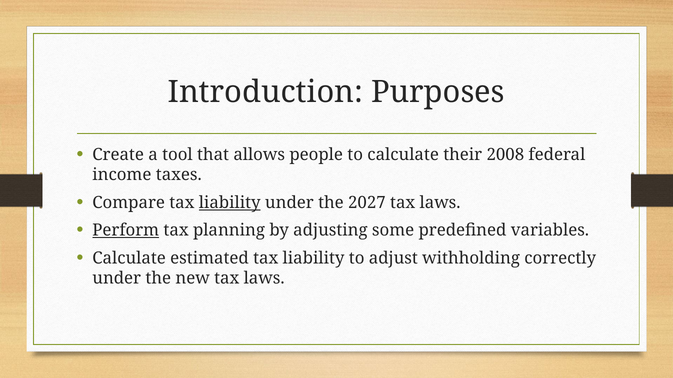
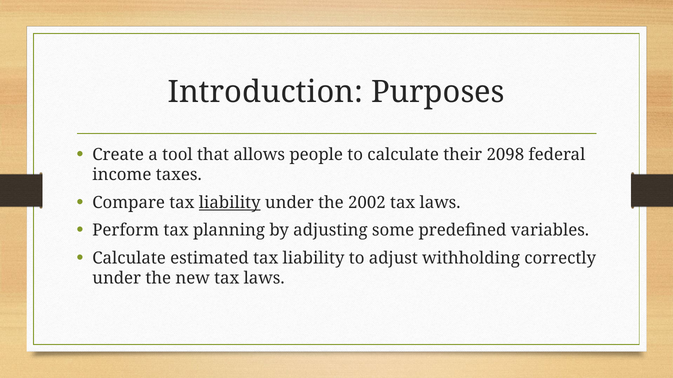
2008: 2008 -> 2098 (505, 155)
2027: 2027 -> 2002 (367, 203)
Perform underline: present -> none (126, 231)
